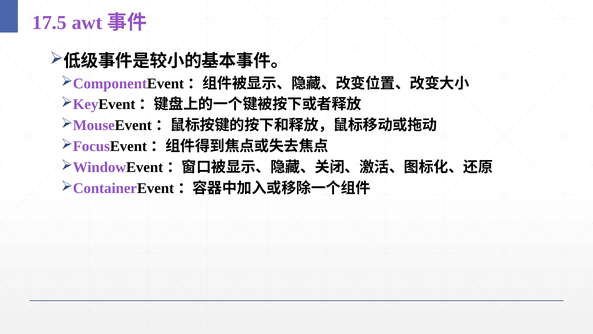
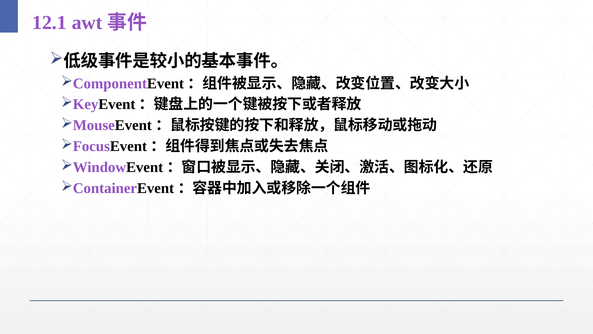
17.5: 17.5 -> 12.1 (49, 23)
